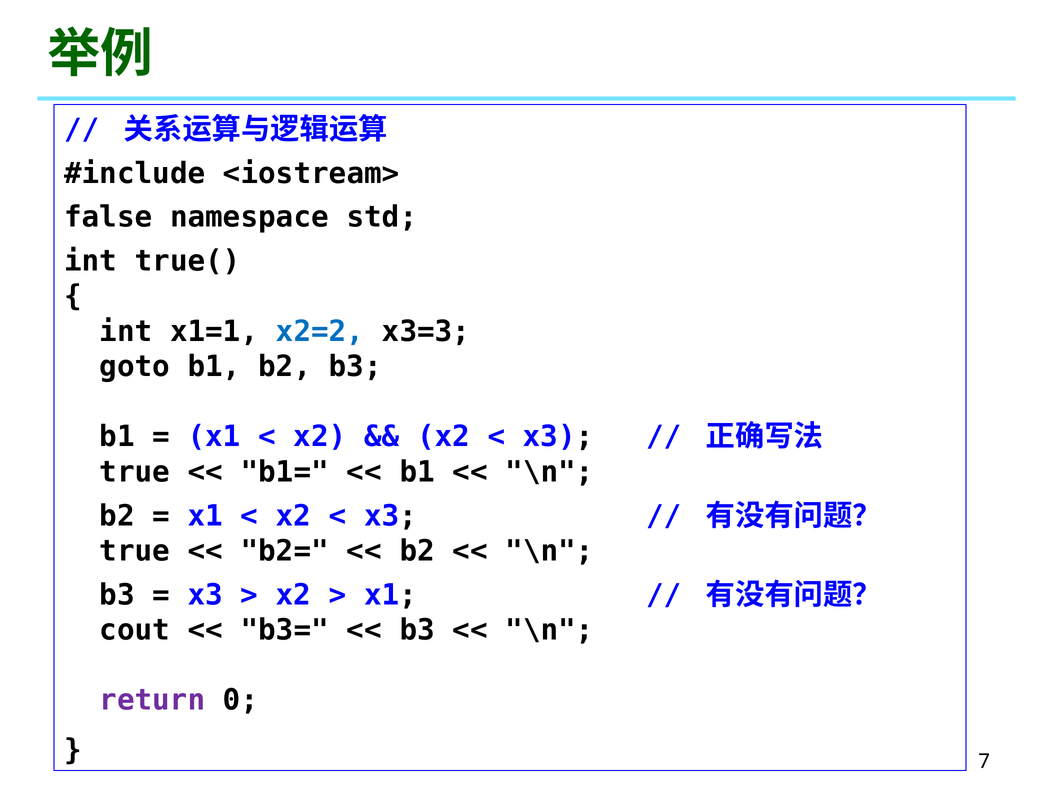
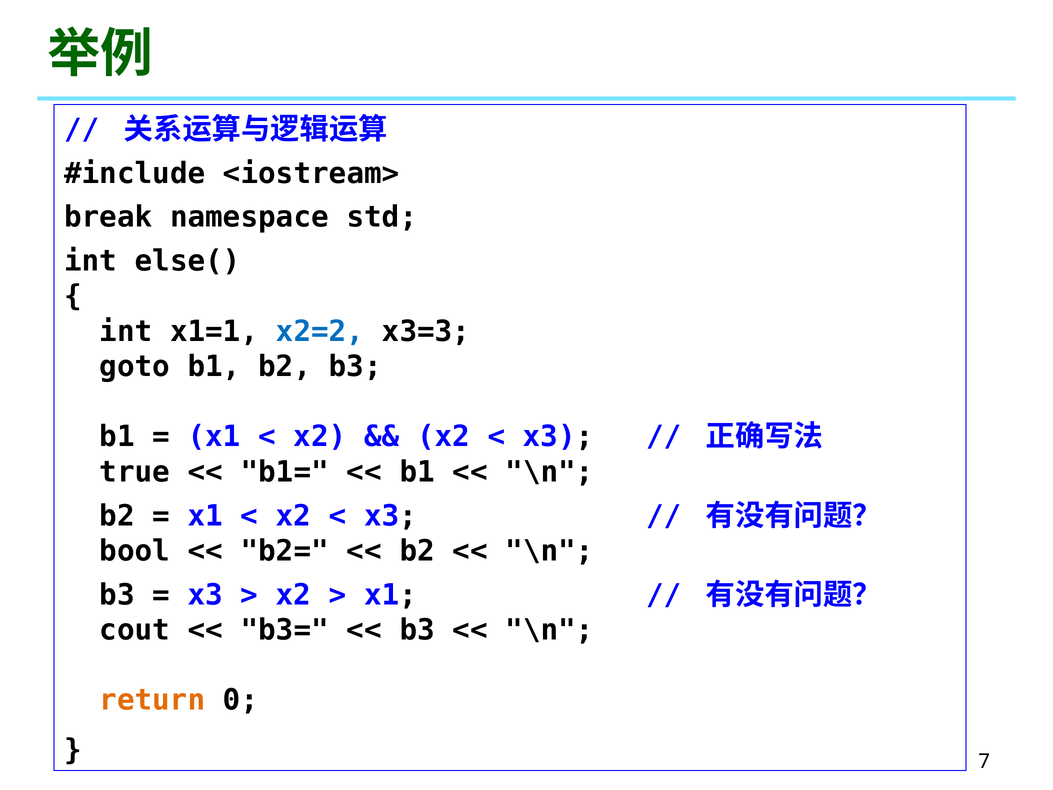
false: false -> break (108, 217)
true(: true( -> else( (188, 261)
true: true -> bool (135, 551)
return colour: purple -> orange (152, 700)
